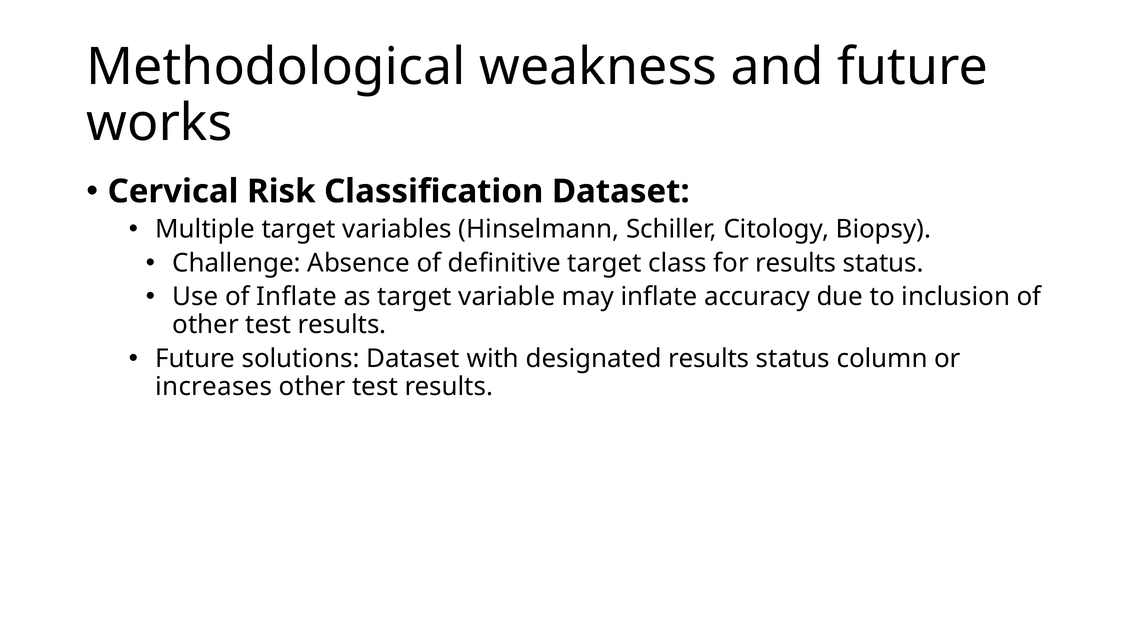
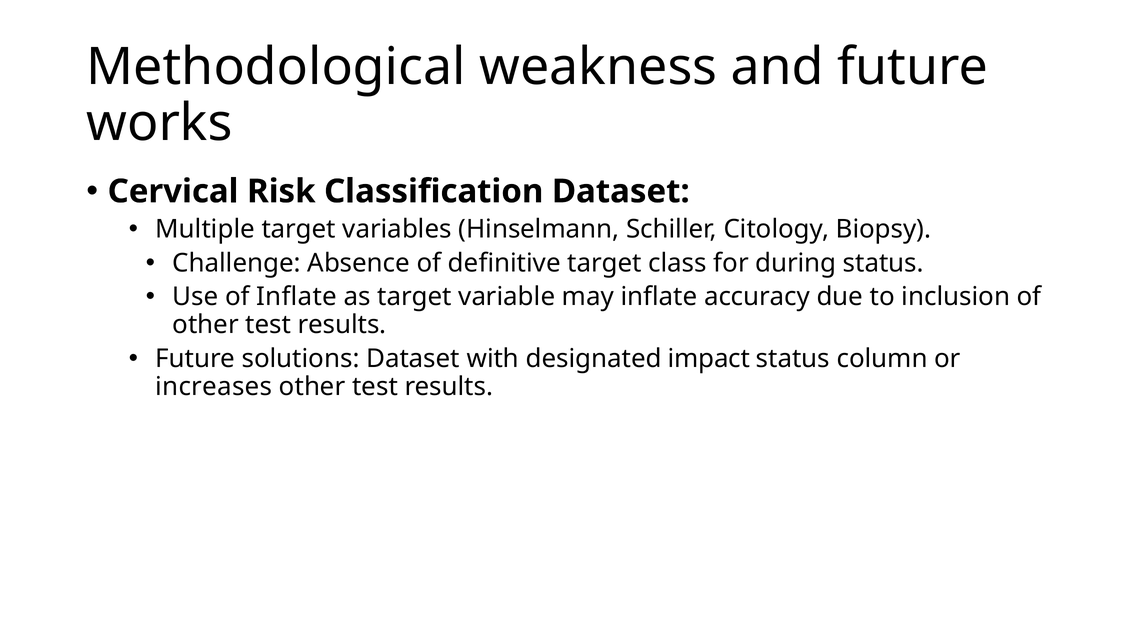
for results: results -> during (796, 263)
designated results: results -> impact (709, 359)
